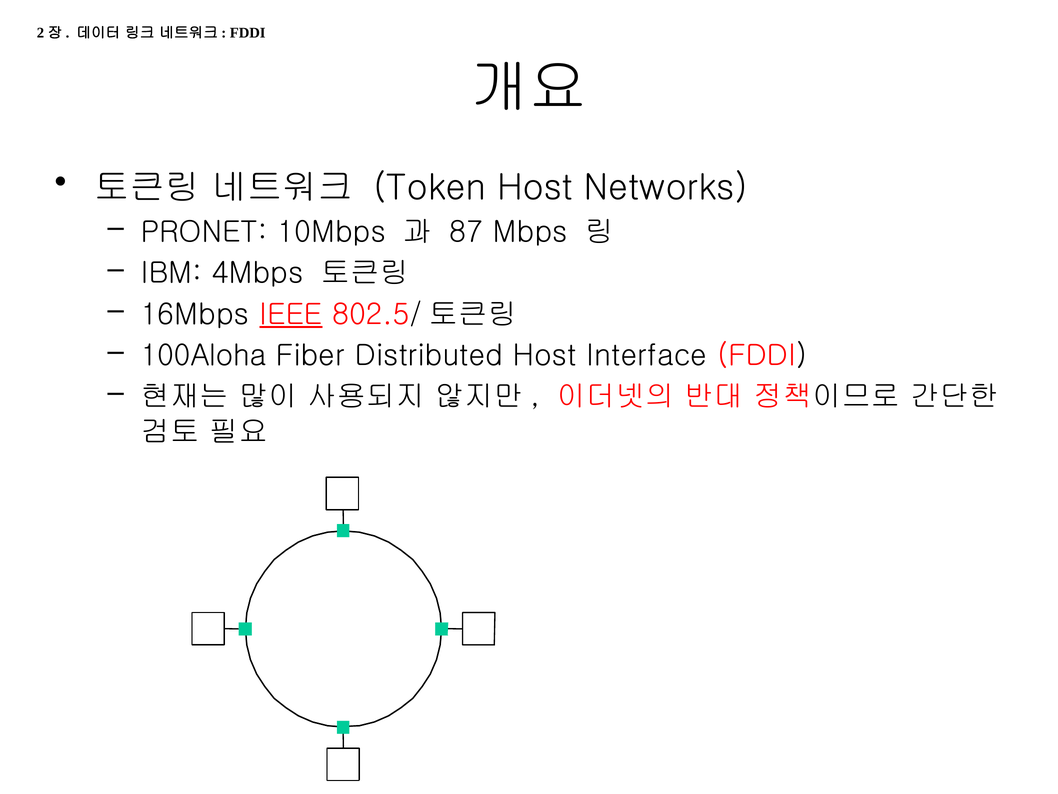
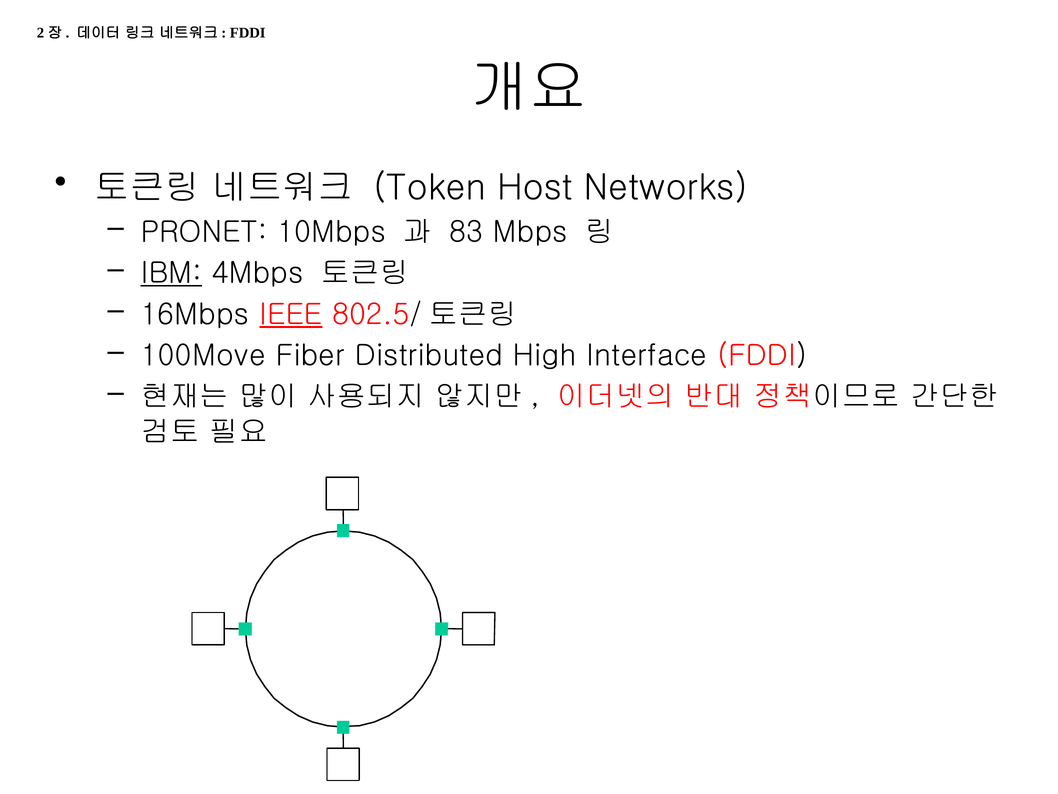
87: 87 -> 83 (466, 232)
IBM underline: none -> present (171, 273)
100Aloha: 100Aloha -> 100Move (203, 355)
Distributed Host: Host -> High (545, 355)
